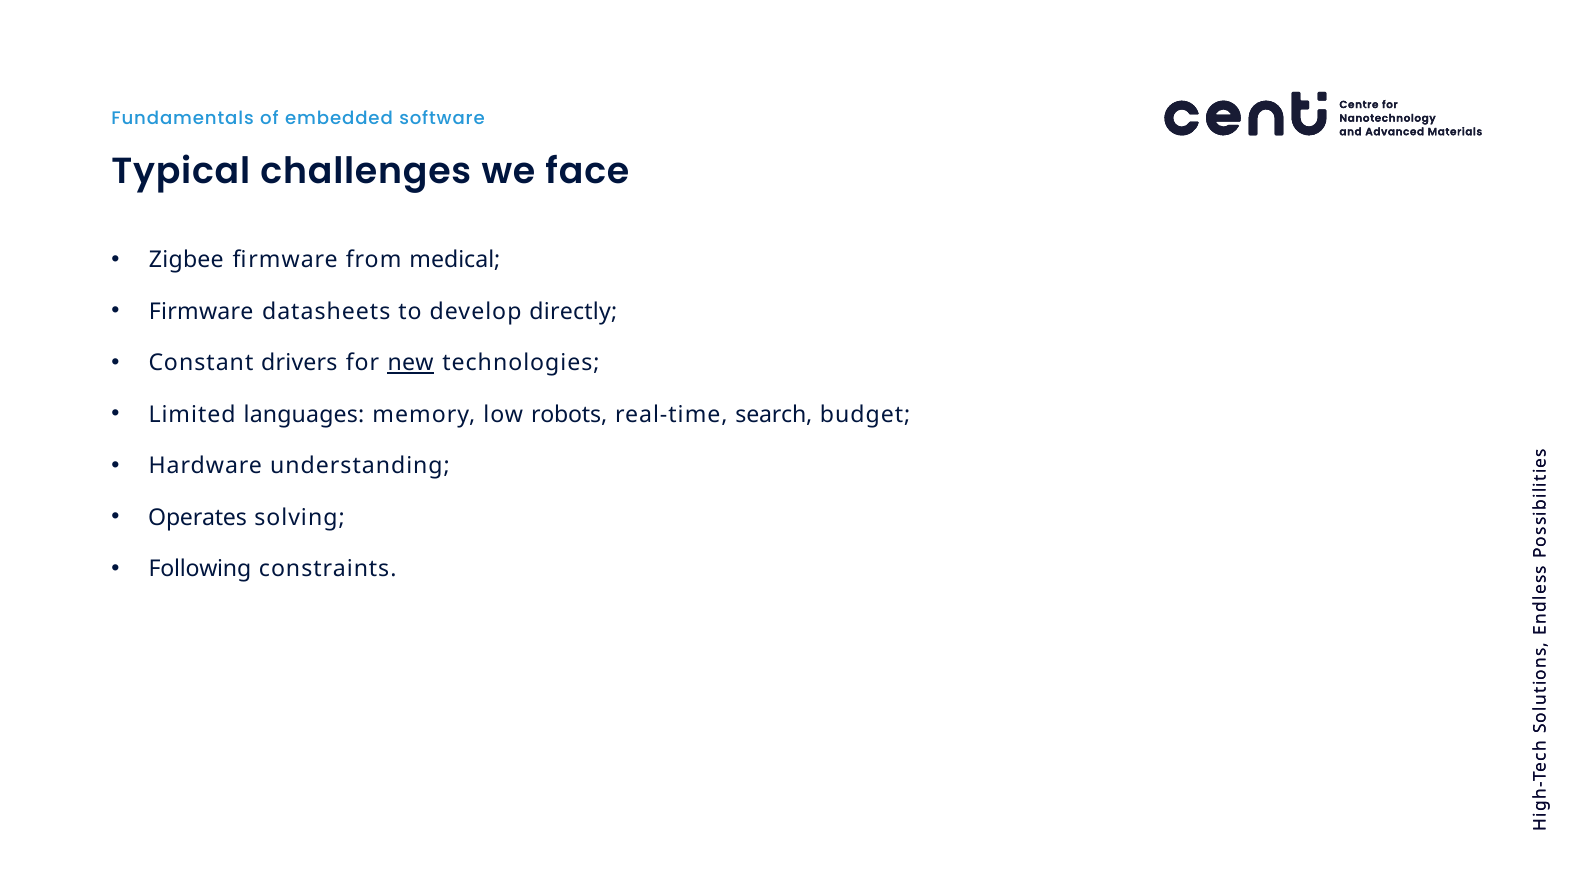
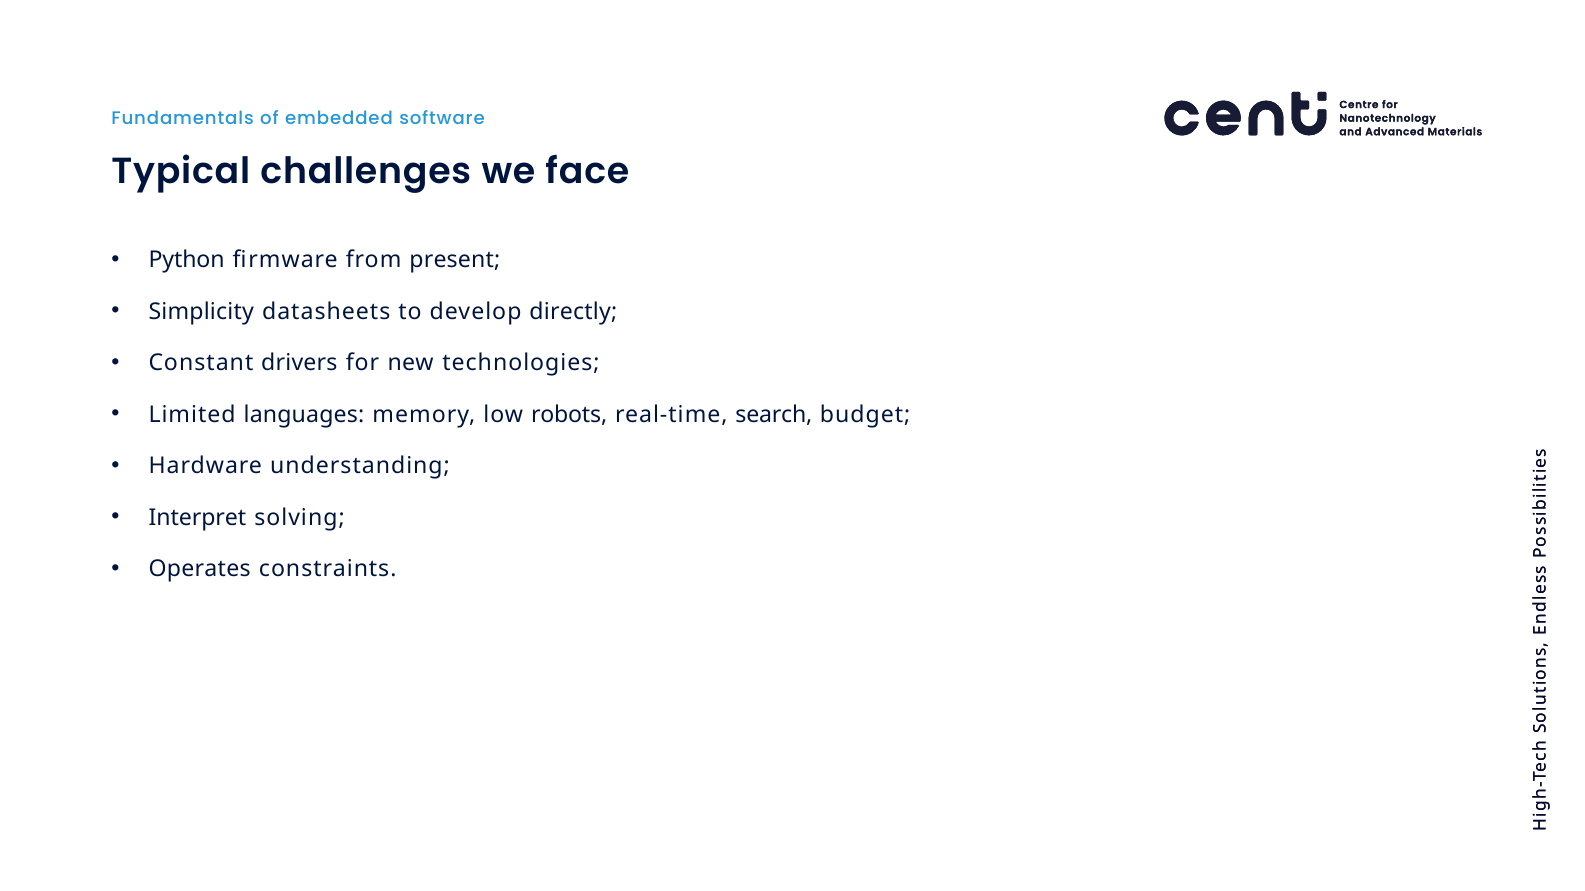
Zigbee: Zigbee -> Python (187, 260)
medical: medical -> present (455, 260)
Firmware: Firmware -> Simplicity (201, 312)
new underline: present -> none (411, 363)
Operates: Operates -> Interpret (197, 518)
Following: Following -> Operates (200, 569)
